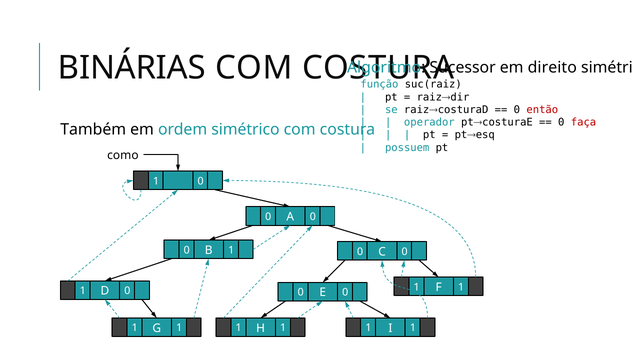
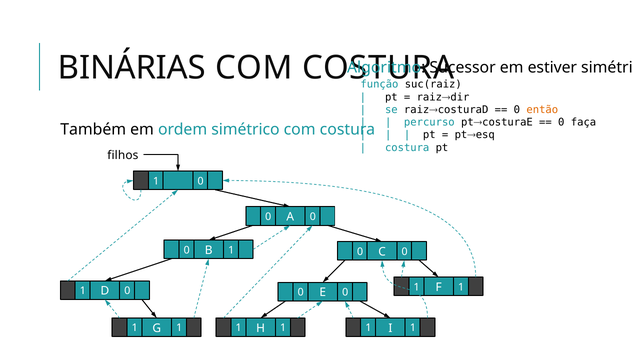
direito: direito -> estiver (552, 67)
então colour: red -> orange (542, 110)
operador: operador -> percurso (429, 122)
faça colour: red -> black (584, 122)
possuem: possuem -> costura (407, 148)
como: como -> filhos (123, 156)
